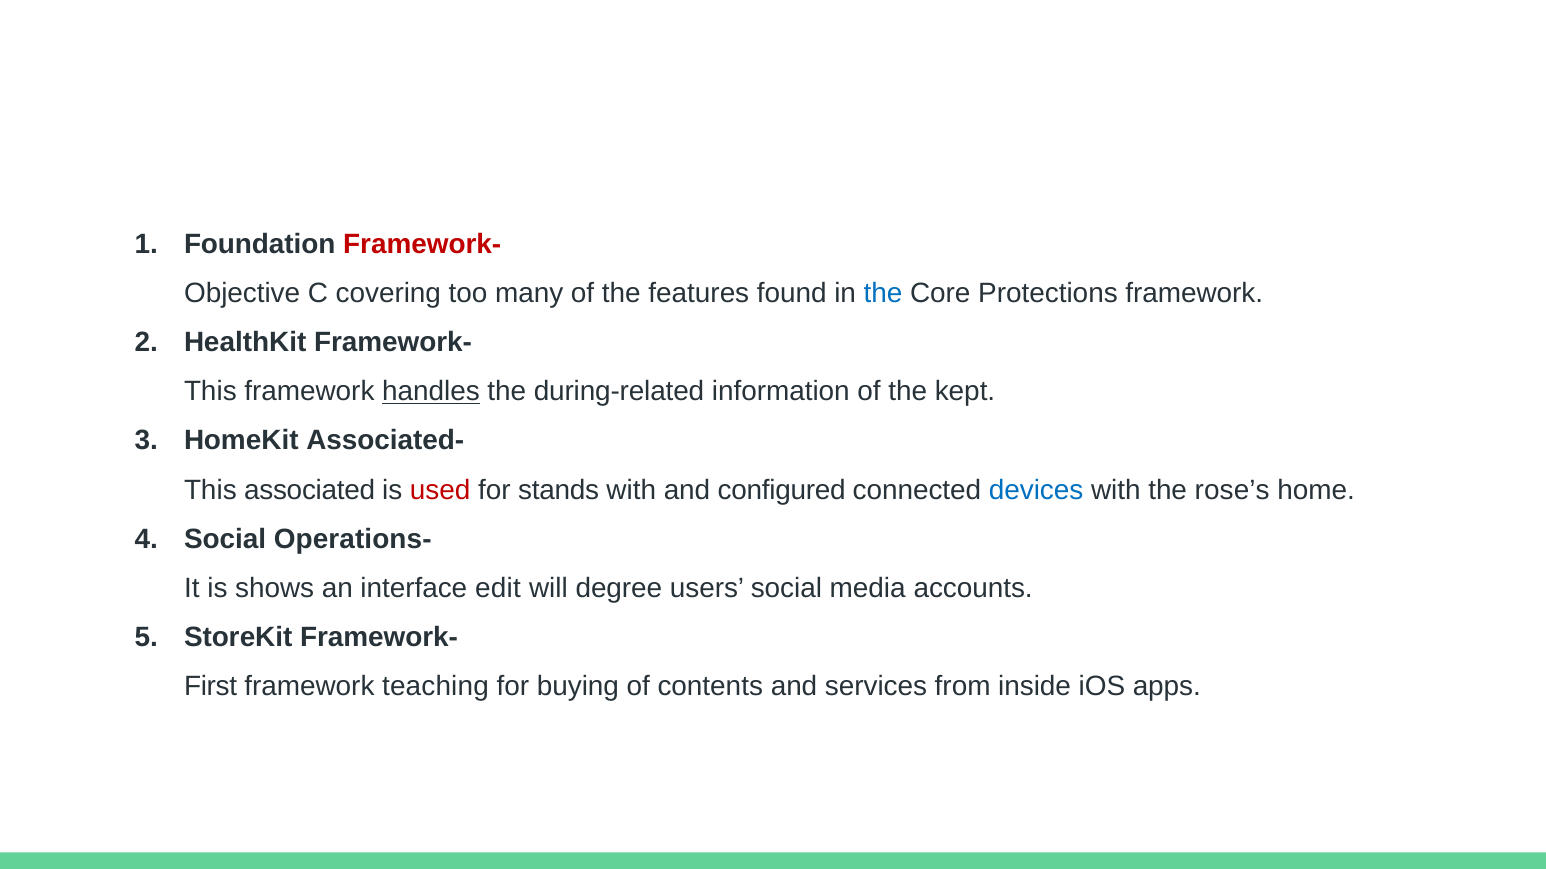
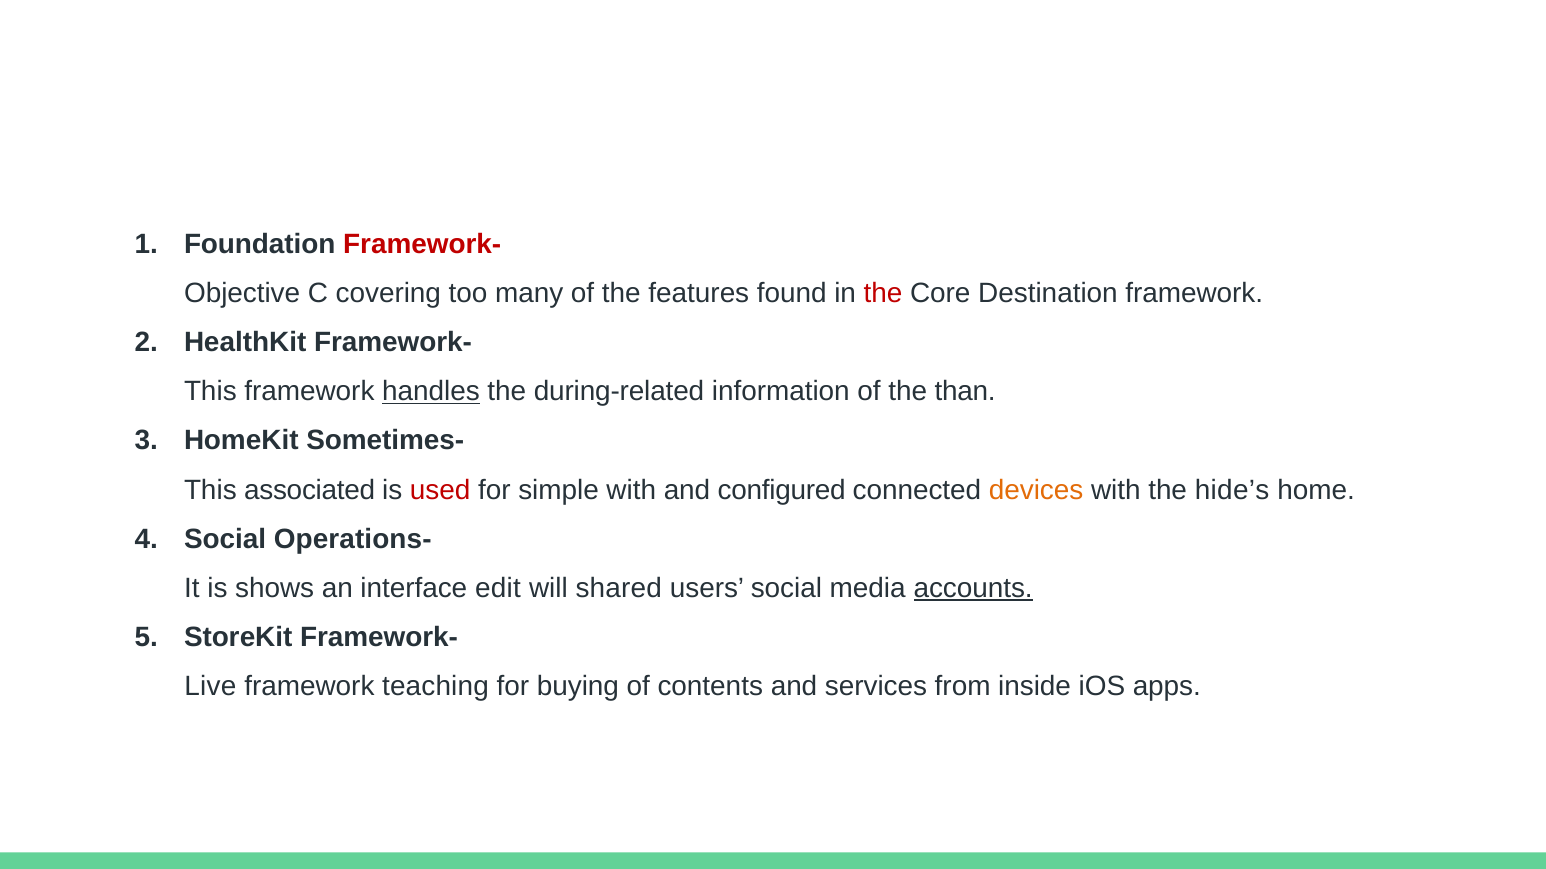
the colour: blue -> red (883, 294)
Protections: Protections -> Destination (1048, 294)
kept: kept -> than (965, 392)
Associated-: Associated- -> Sometimes- (385, 441)
stands: stands -> simple (559, 490)
devices colour: blue -> orange (1036, 490)
rose’s: rose’s -> hide’s (1232, 490)
degree: degree -> shared (619, 589)
accounts underline: none -> present (973, 589)
First: First -> Live (210, 687)
